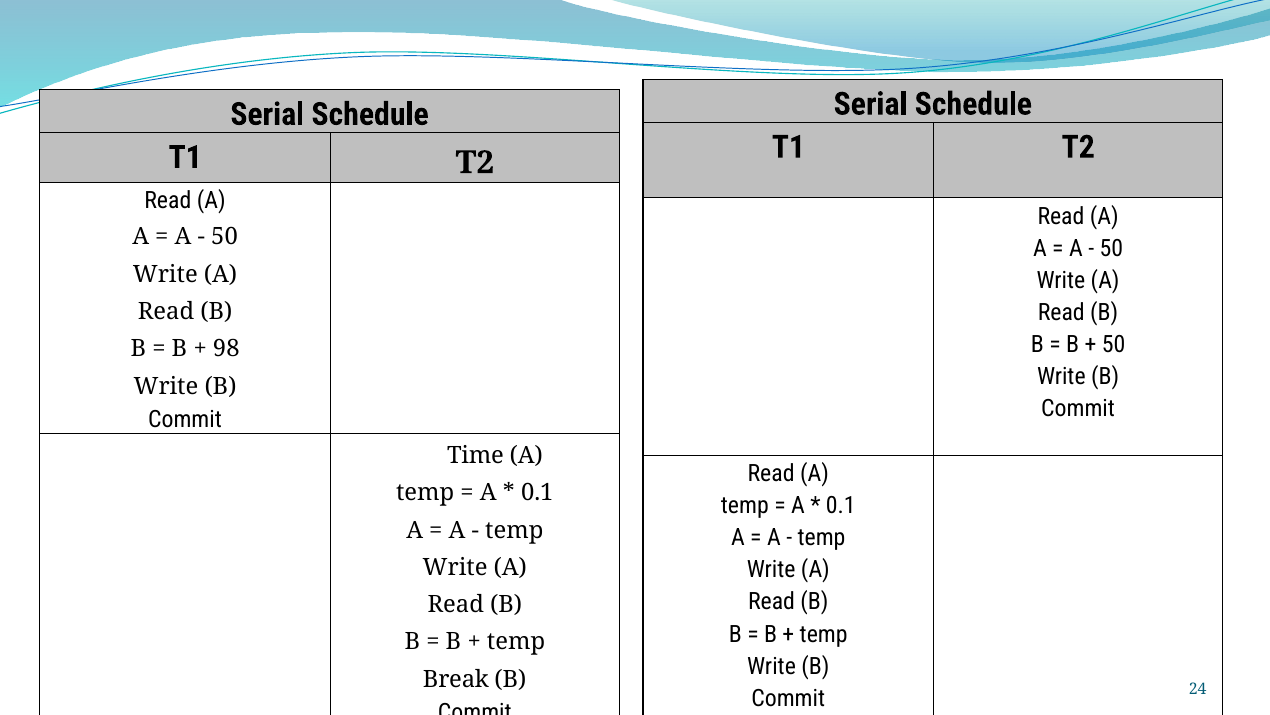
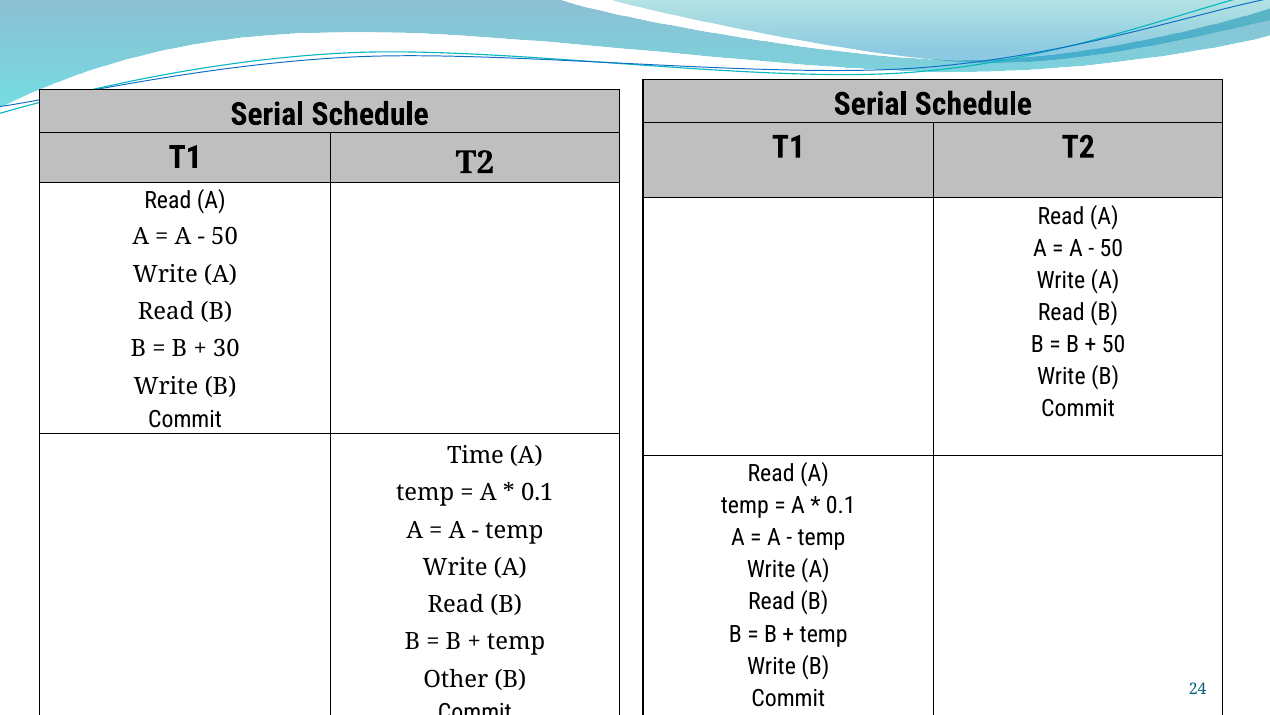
98: 98 -> 30 (226, 349)
Break: Break -> Other (456, 679)
